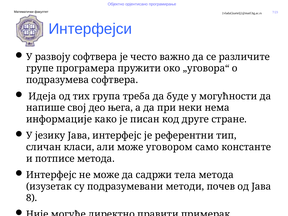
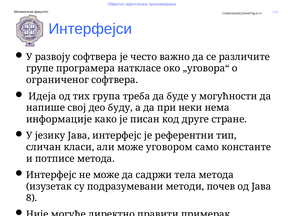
пружити: пружити -> наткласе (139, 68)
подразумева: подразумева -> ограниченог (57, 80)
њега: њега -> буду (120, 108)
